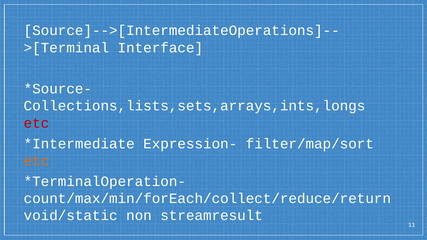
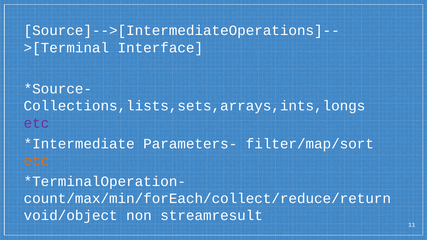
etc colour: red -> purple (36, 123)
Expression-: Expression- -> Parameters- (190, 144)
void/static: void/static -> void/object (71, 216)
